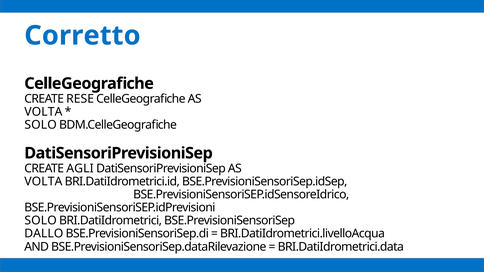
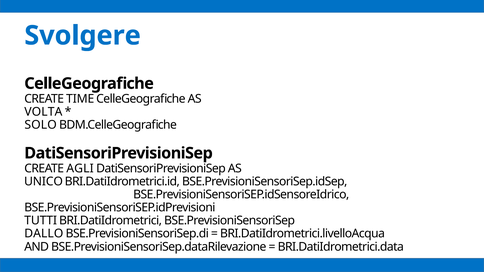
Corretto: Corretto -> Svolgere (83, 36)
RESE: RESE -> TIME (80, 99)
VOLTA: VOLTA -> UNICO (43, 182)
SOLO: SOLO -> TUTTI (41, 221)
